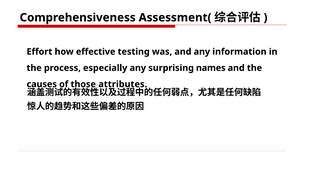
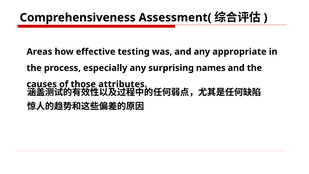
Effort: Effort -> Areas (39, 52)
information: information -> appropriate (239, 52)
